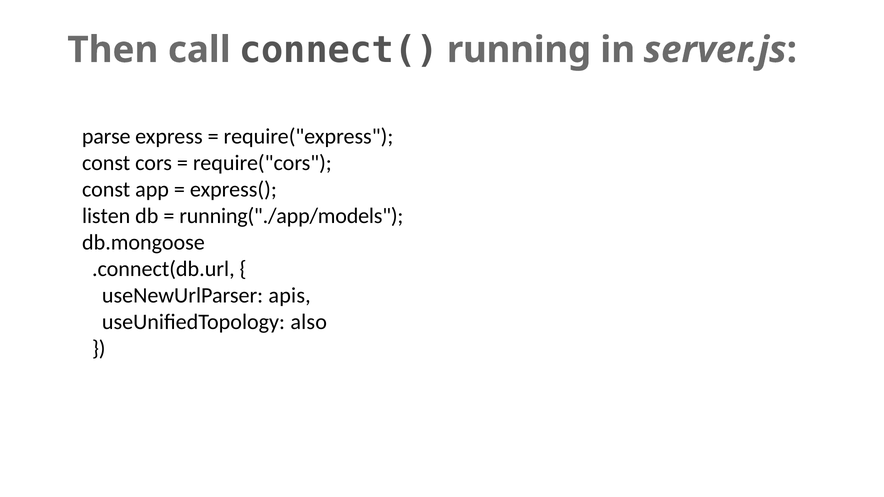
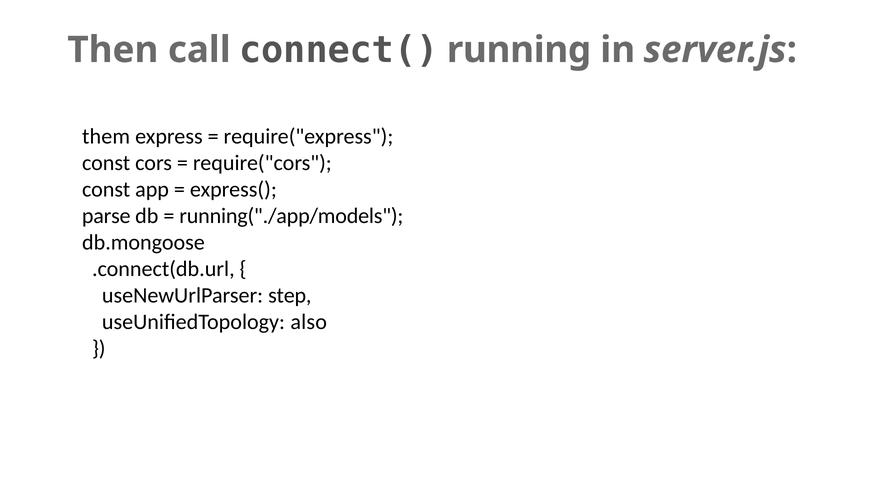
parse: parse -> them (106, 137)
listen: listen -> parse (106, 216)
apis: apis -> step (290, 296)
